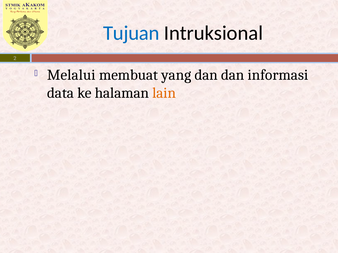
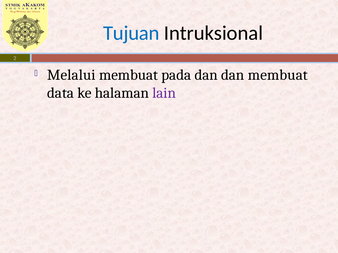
yang: yang -> pada (176, 75)
dan informasi: informasi -> membuat (278, 75)
lain colour: orange -> purple (164, 93)
